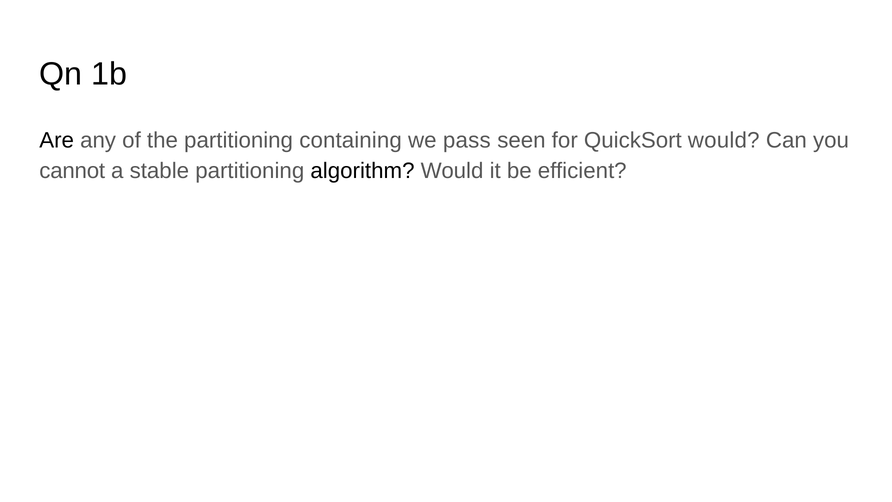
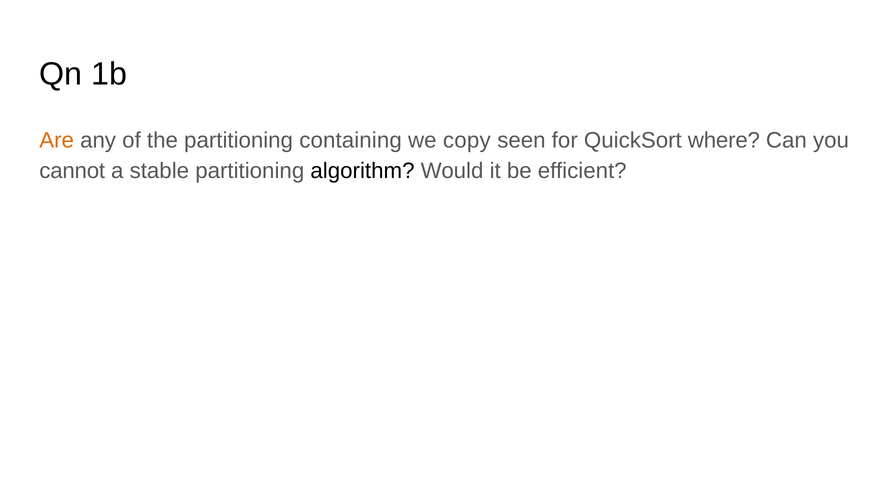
Are colour: black -> orange (57, 140)
pass: pass -> copy (467, 140)
QuickSort would: would -> where (724, 140)
